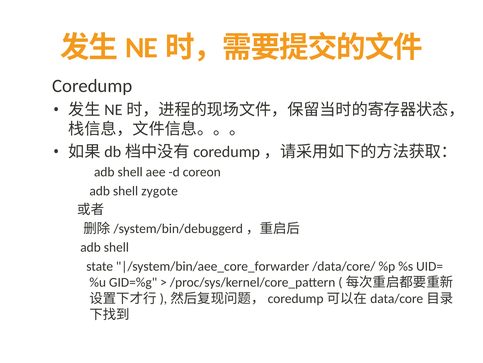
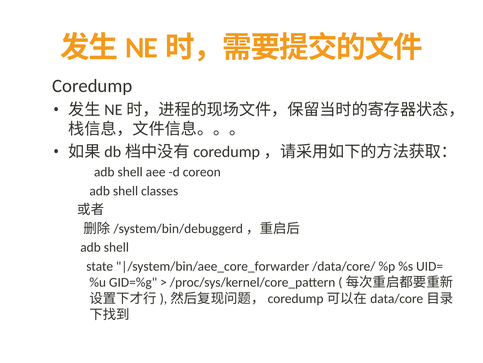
zygote: zygote -> classes (160, 191)
